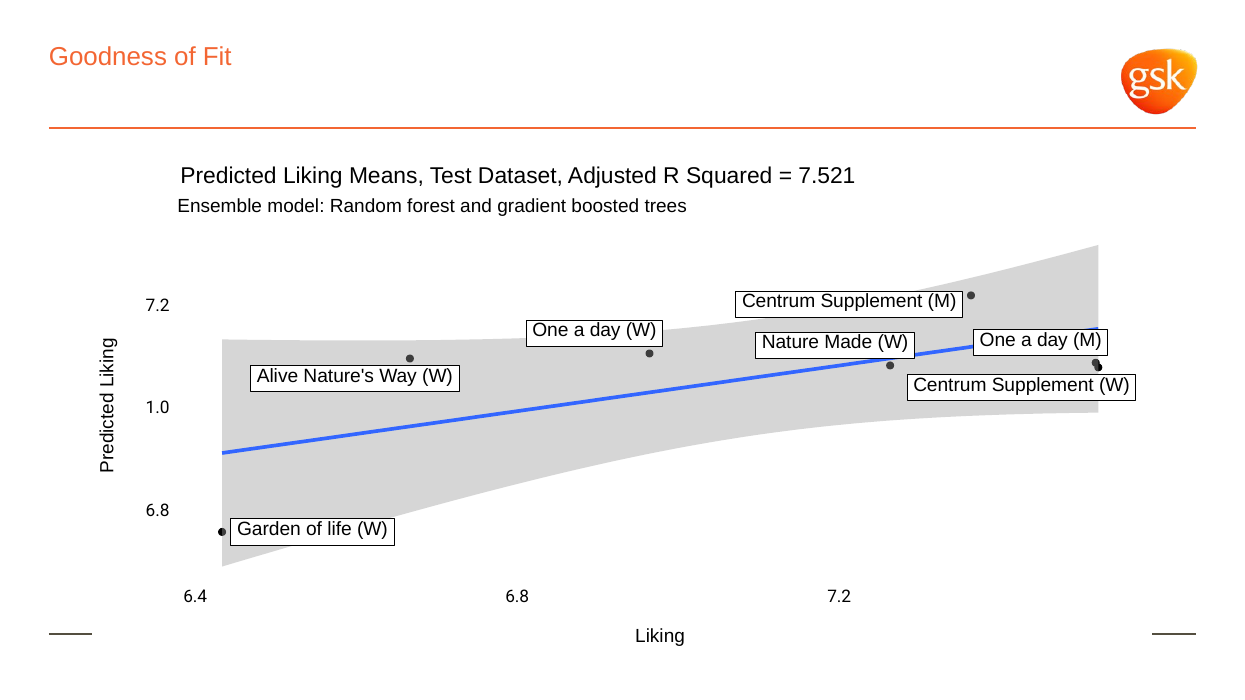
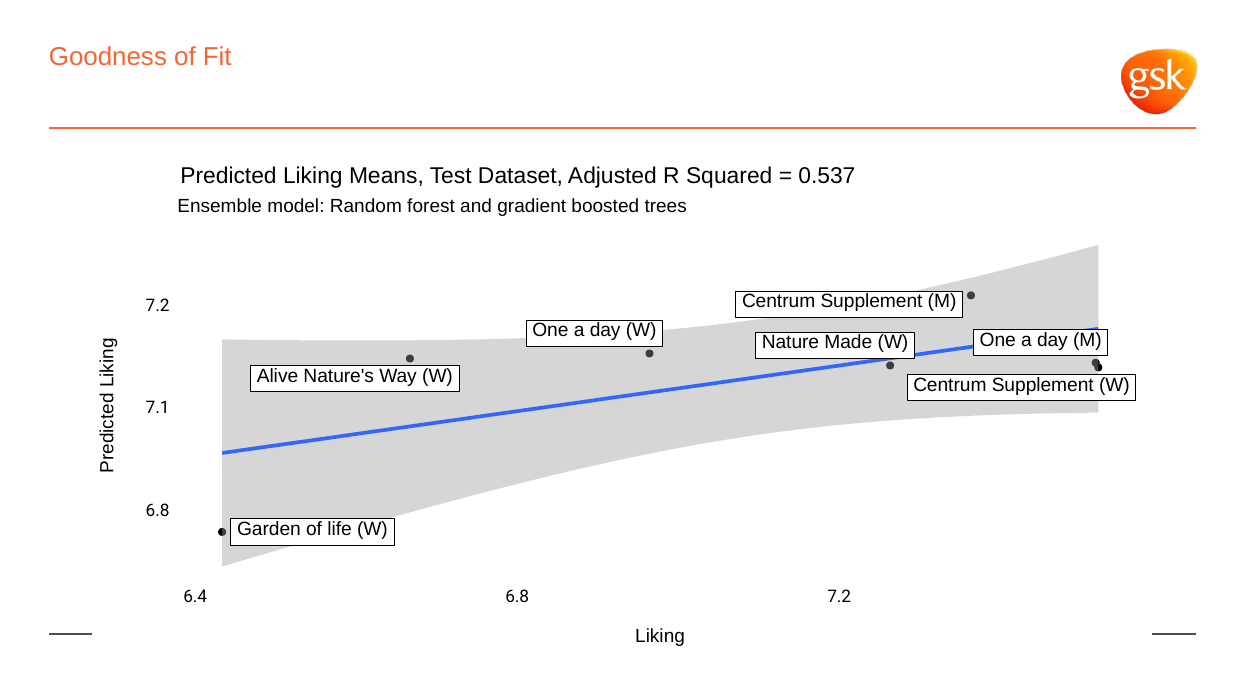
7.521: 7.521 -> 0.537 (827, 176)
1.0: 1.0 -> 7.1 (158, 408)
